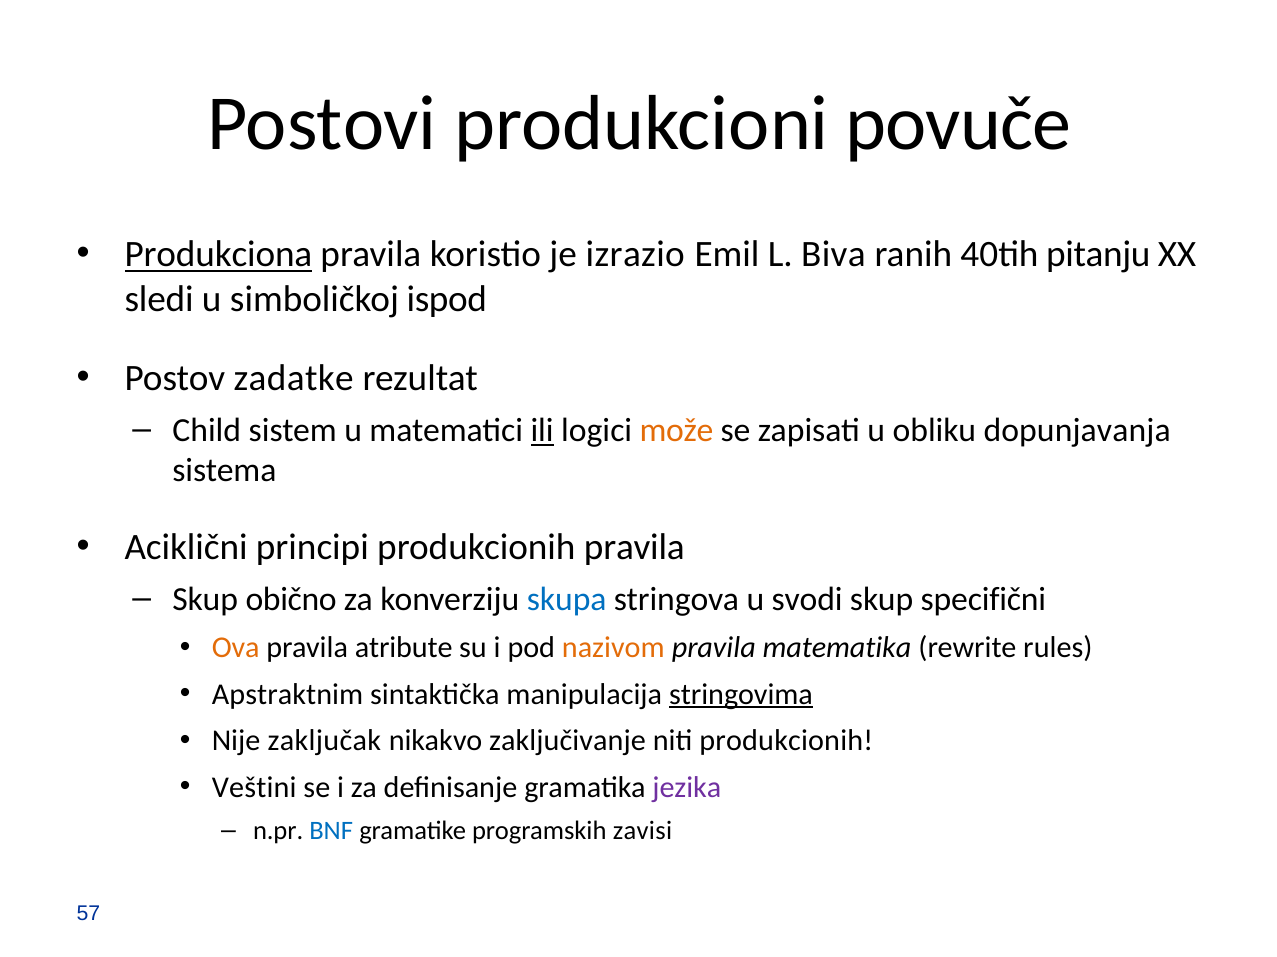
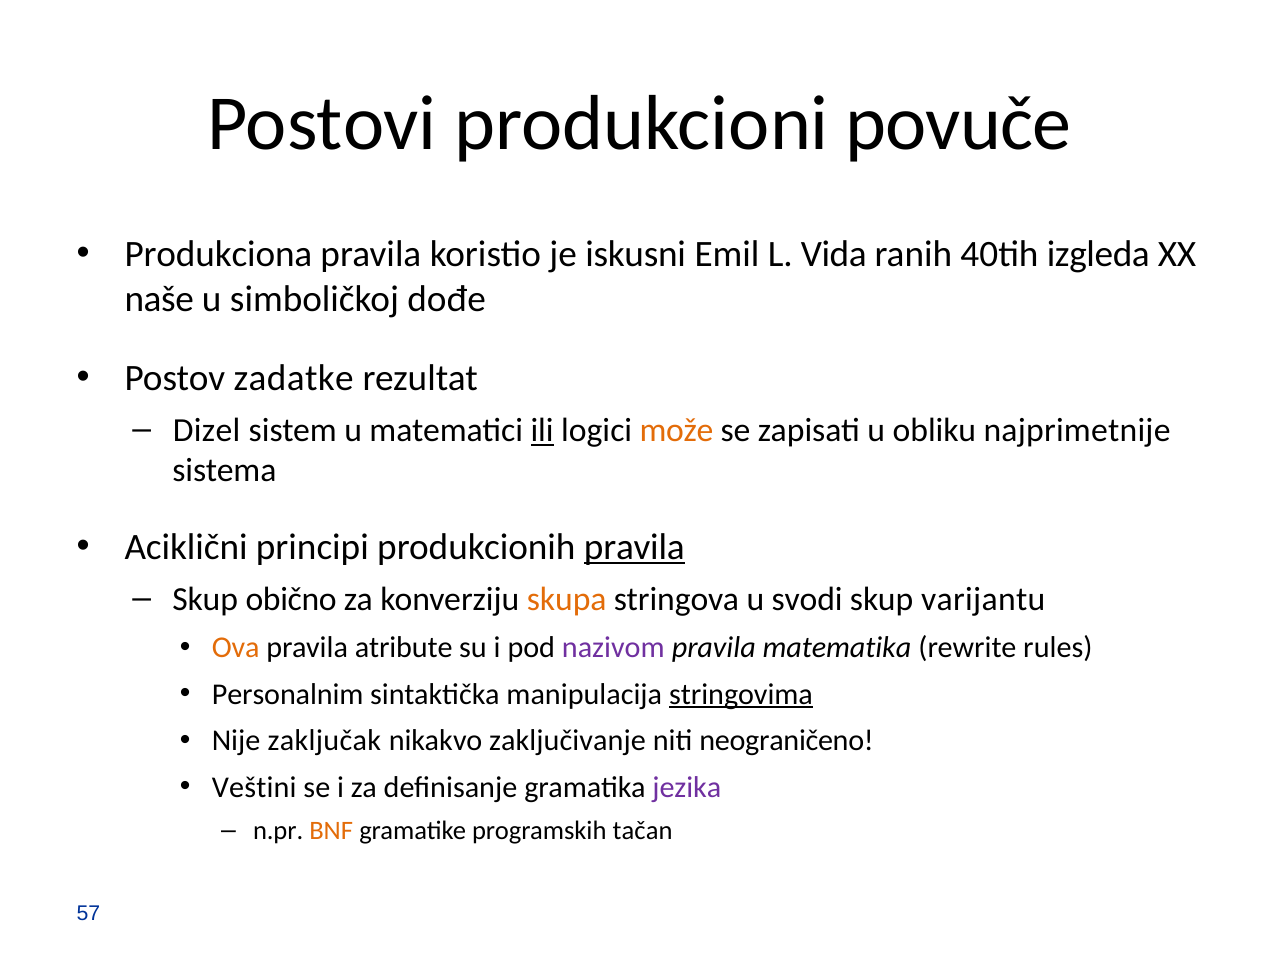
Produkciona underline: present -> none (218, 255)
izrazio: izrazio -> iskusni (636, 255)
Biva: Biva -> Vida (834, 255)
pitanju: pitanju -> izgleda (1098, 255)
sledi: sledi -> naše (159, 300)
ispod: ispod -> dođe (447, 300)
Child: Child -> Dizel (207, 431)
dopunjavanja: dopunjavanja -> najprimetnije (1077, 431)
pravila underline: none -> present (634, 548)
skupa colour: blue -> orange (567, 600)
specifični: specifični -> varijantu (983, 600)
nazivom colour: orange -> purple (613, 649)
Apstraktnim: Apstraktnim -> Personalnim (288, 695)
niti produkcionih: produkcionih -> neograničeno (787, 741)
BNF colour: blue -> orange (331, 832)
zavisi: zavisi -> tačan (643, 832)
